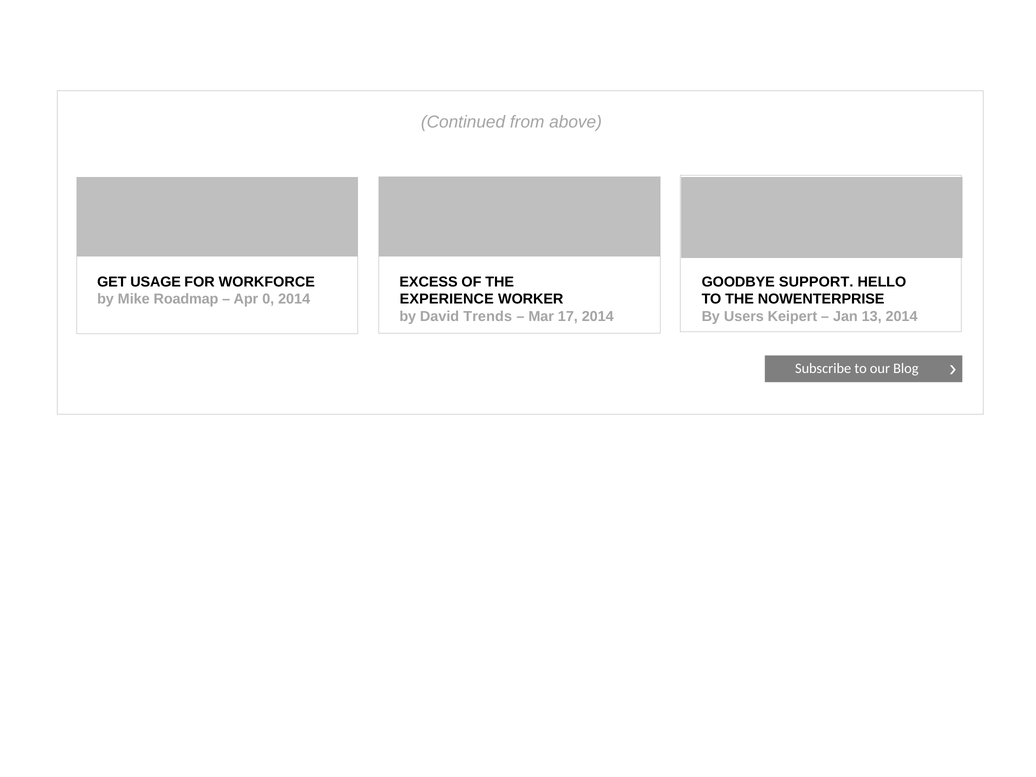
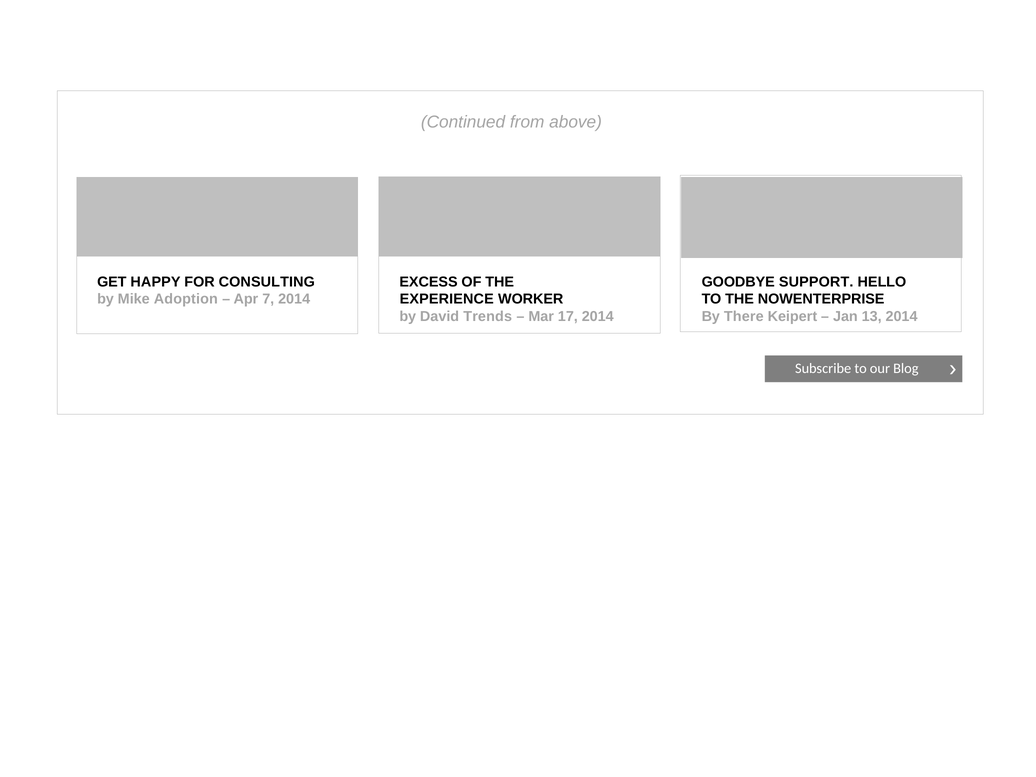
USAGE: USAGE -> HAPPY (156, 282)
WORKFORCE: WORKFORCE -> CONSULTING (267, 282)
Roadmap: Roadmap -> Adoption (186, 299)
0: 0 -> 7 (268, 299)
Users: Users -> There (744, 316)
